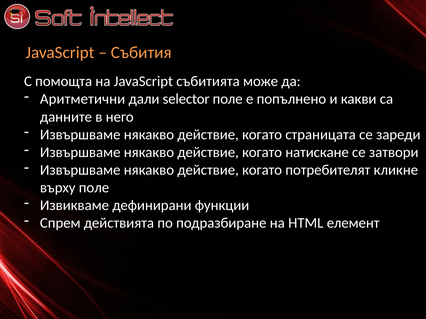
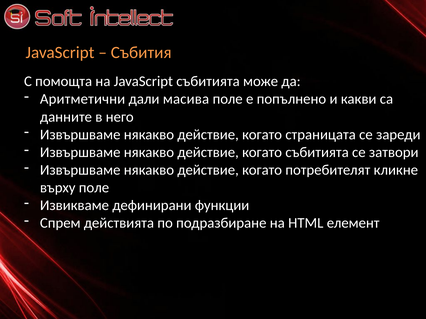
selector: selector -> масивa (186, 99)
когато натискане: натискане -> събитията (317, 152)
